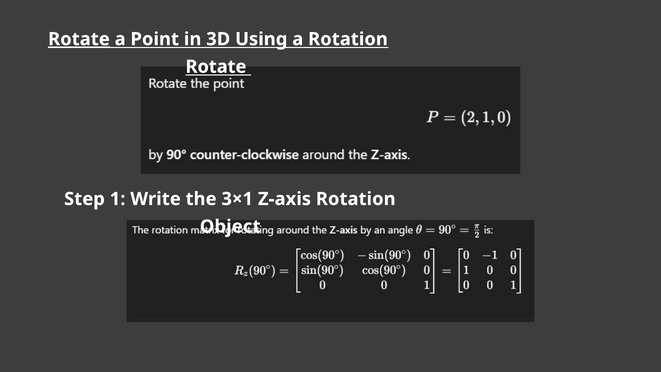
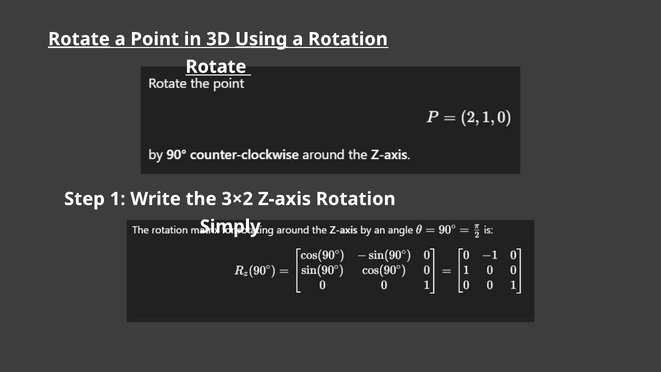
Using underline: none -> present (261, 39)
3×1: 3×1 -> 3×2 (237, 199)
Object: Object -> Simply (230, 226)
